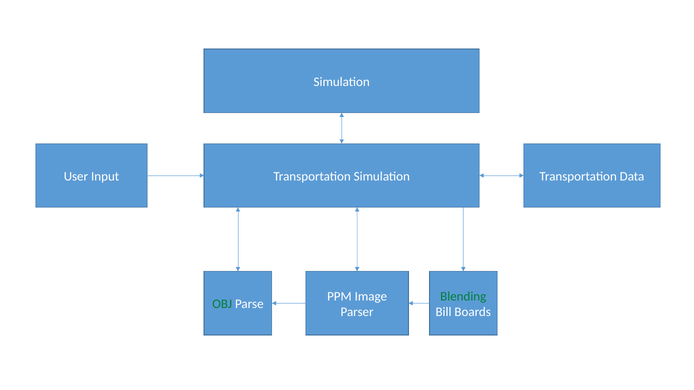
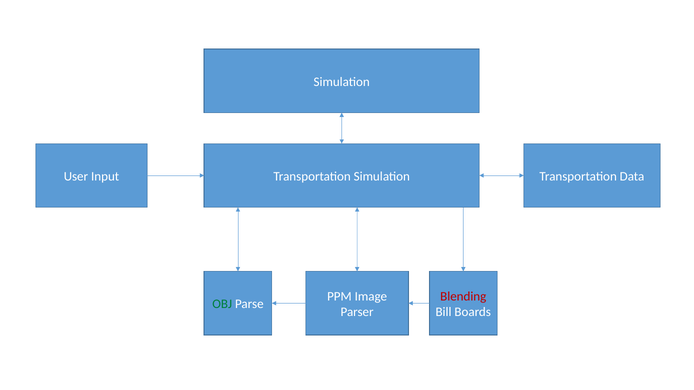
Blending colour: green -> red (463, 297)
